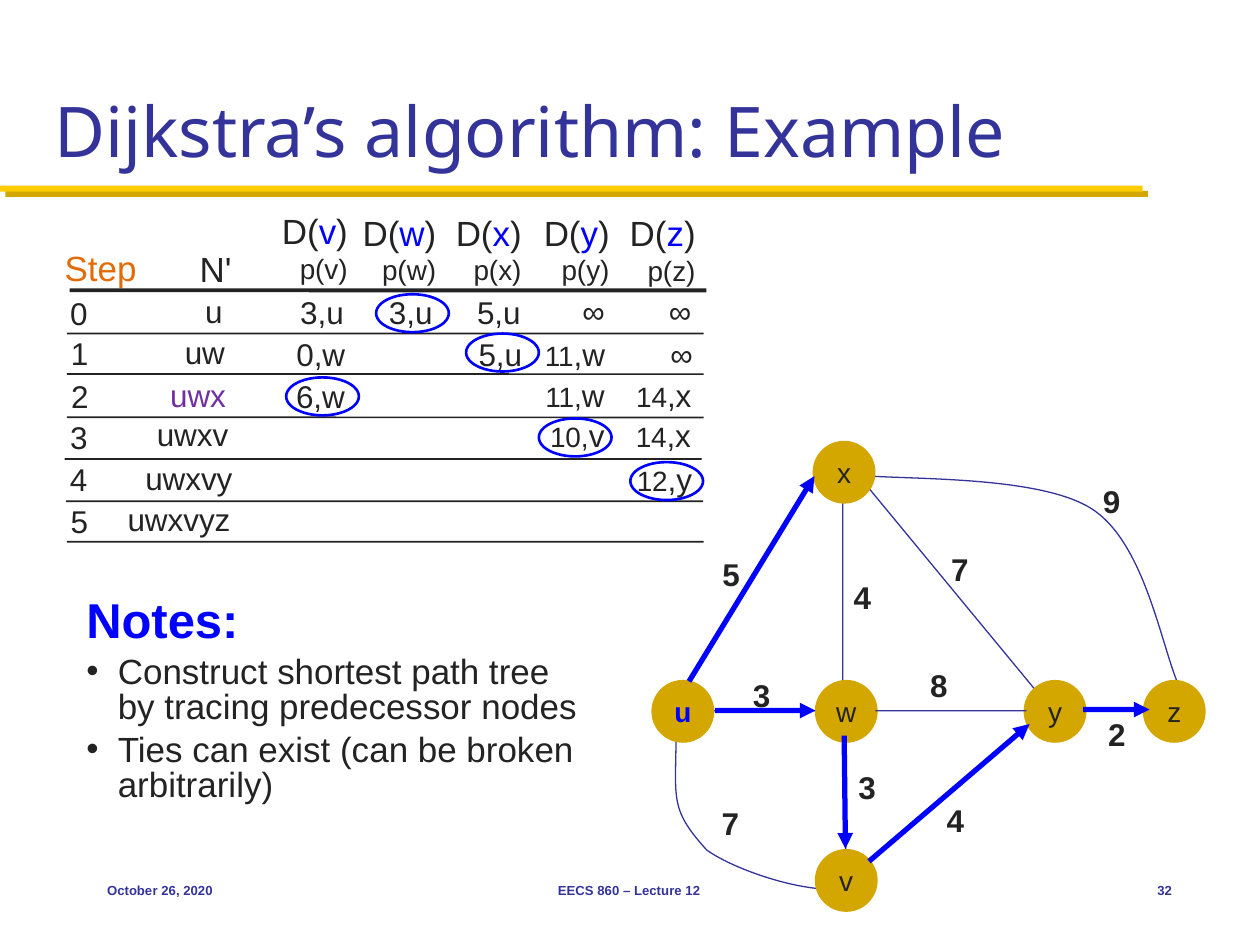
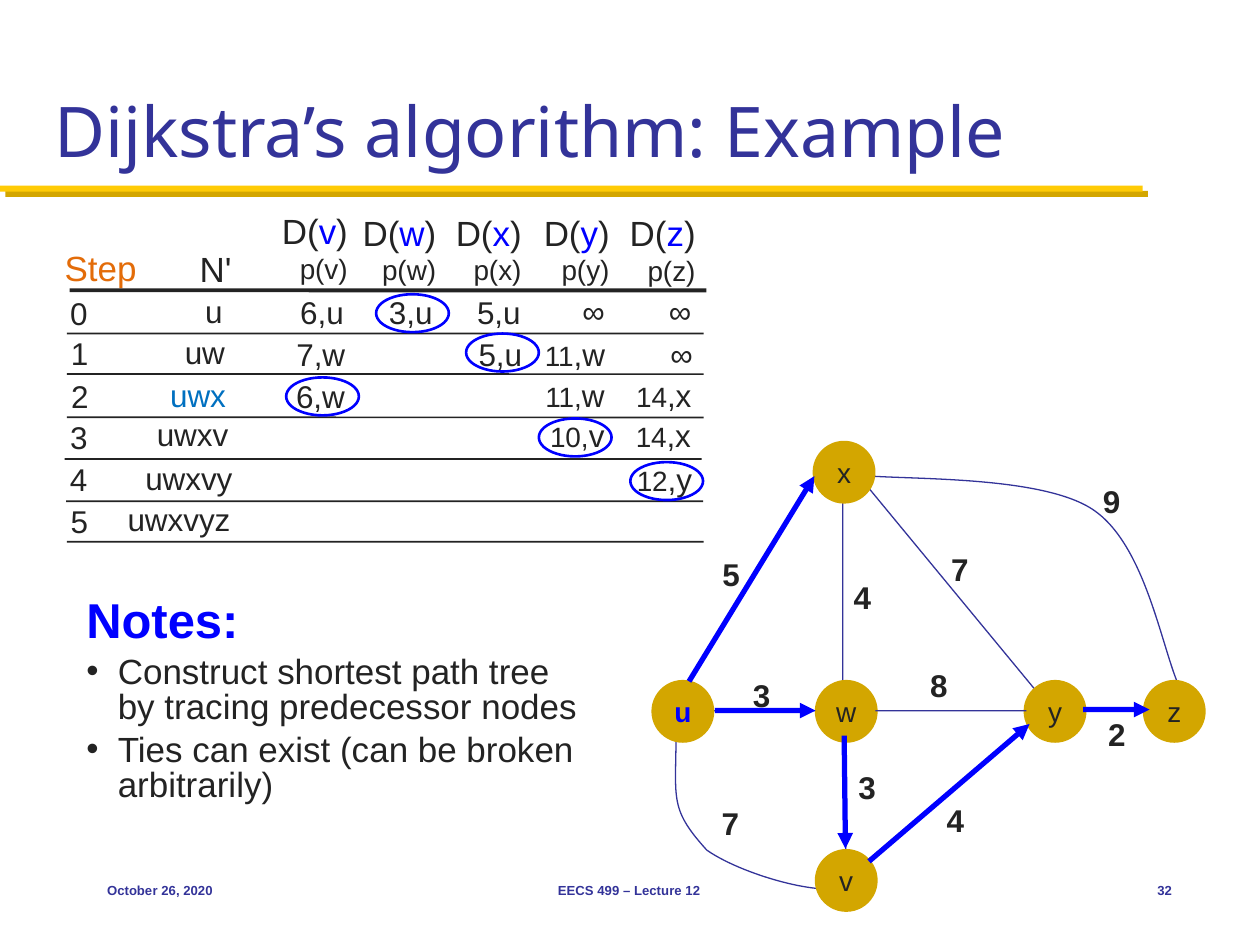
3,u: 3,u -> 6,u (322, 314)
0,w: 0,w -> 7,w (321, 357)
uwx colour: purple -> blue (198, 397)
860: 860 -> 499 (608, 892)
